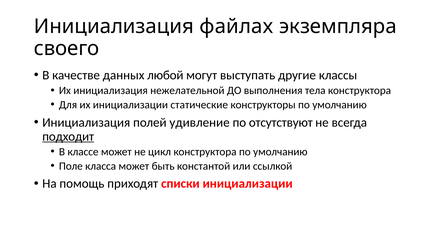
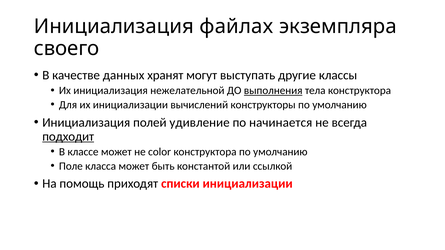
любой: любой -> хранят (165, 75)
выполнения underline: none -> present (273, 91)
статические: статические -> вычислений (199, 105)
отсутствуют: отсутствуют -> начинается (281, 123)
цикл: цикл -> color (160, 152)
